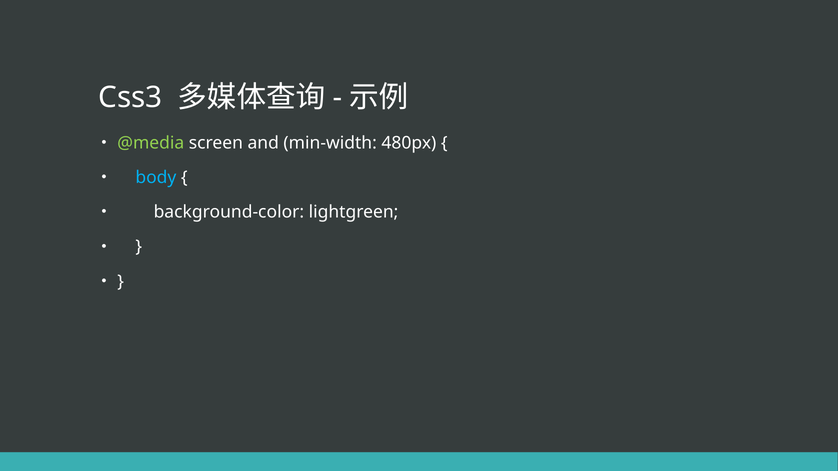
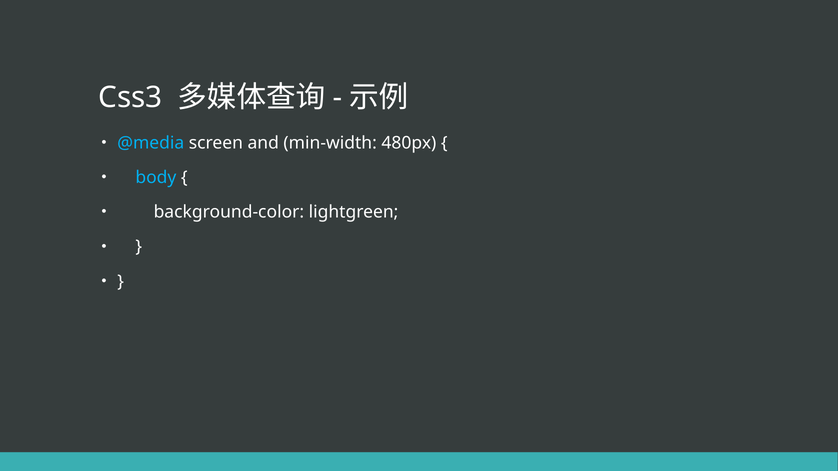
@media colour: light green -> light blue (151, 143)
